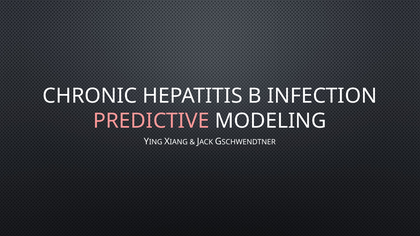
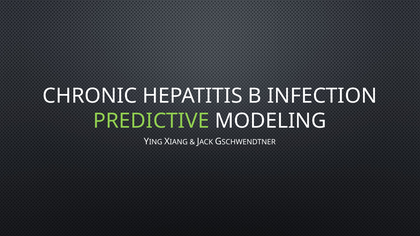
PREDICTIVE colour: pink -> light green (151, 121)
